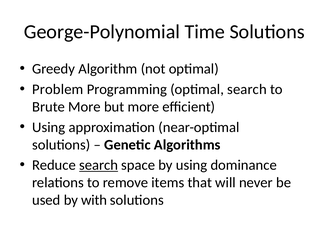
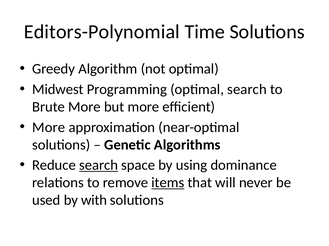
George-Polynomial: George-Polynomial -> Editors-Polynomial (102, 32)
Problem: Problem -> Midwest (58, 90)
Using: Using -> More (49, 128)
items underline: none -> present (168, 183)
